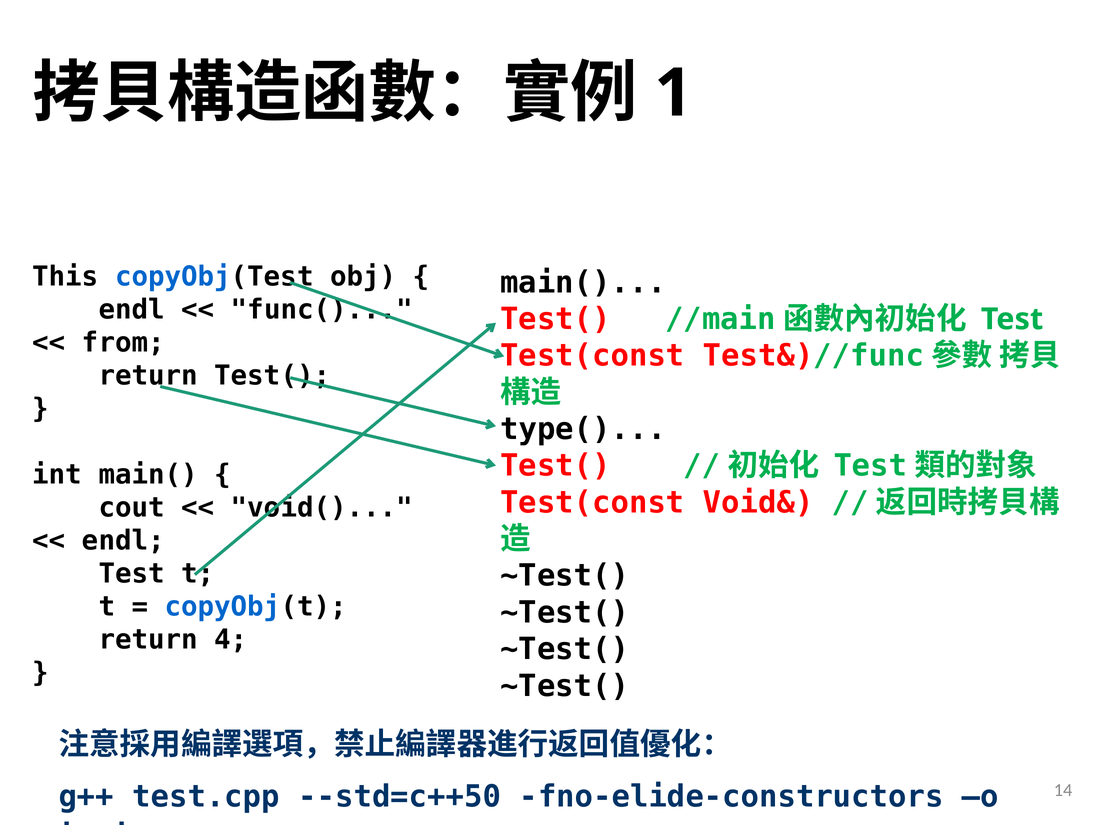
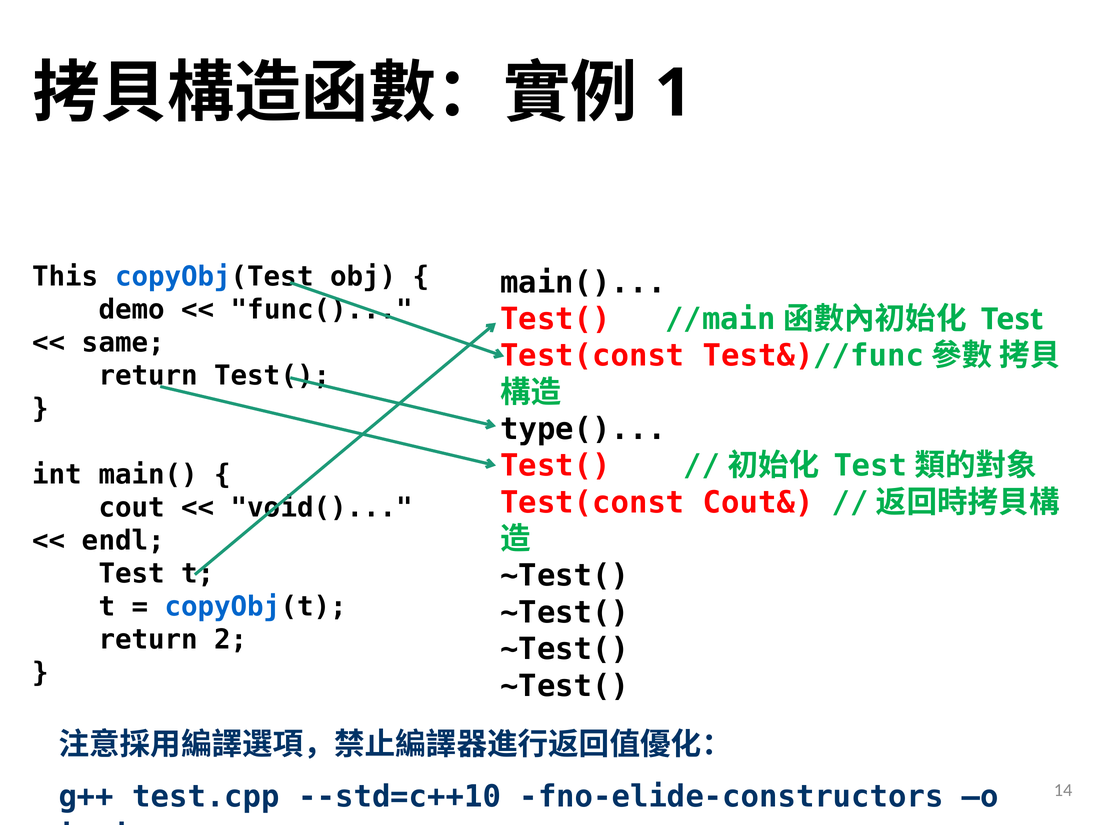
endl: endl -> demo (132, 310)
from: from -> same (123, 343)
Void&: Void& -> Cout& (758, 503)
4: 4 -> 2 (231, 640)
--std=c++50: --std=c++50 -> --std=c++10 (400, 797)
